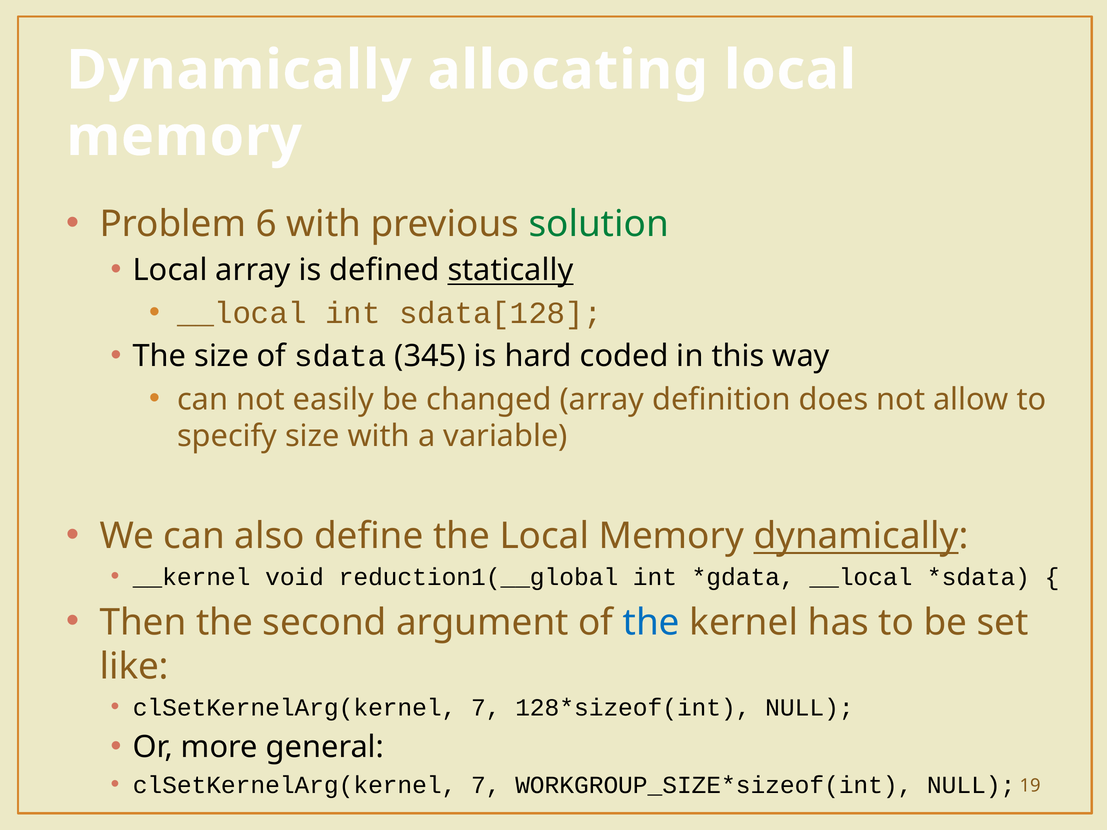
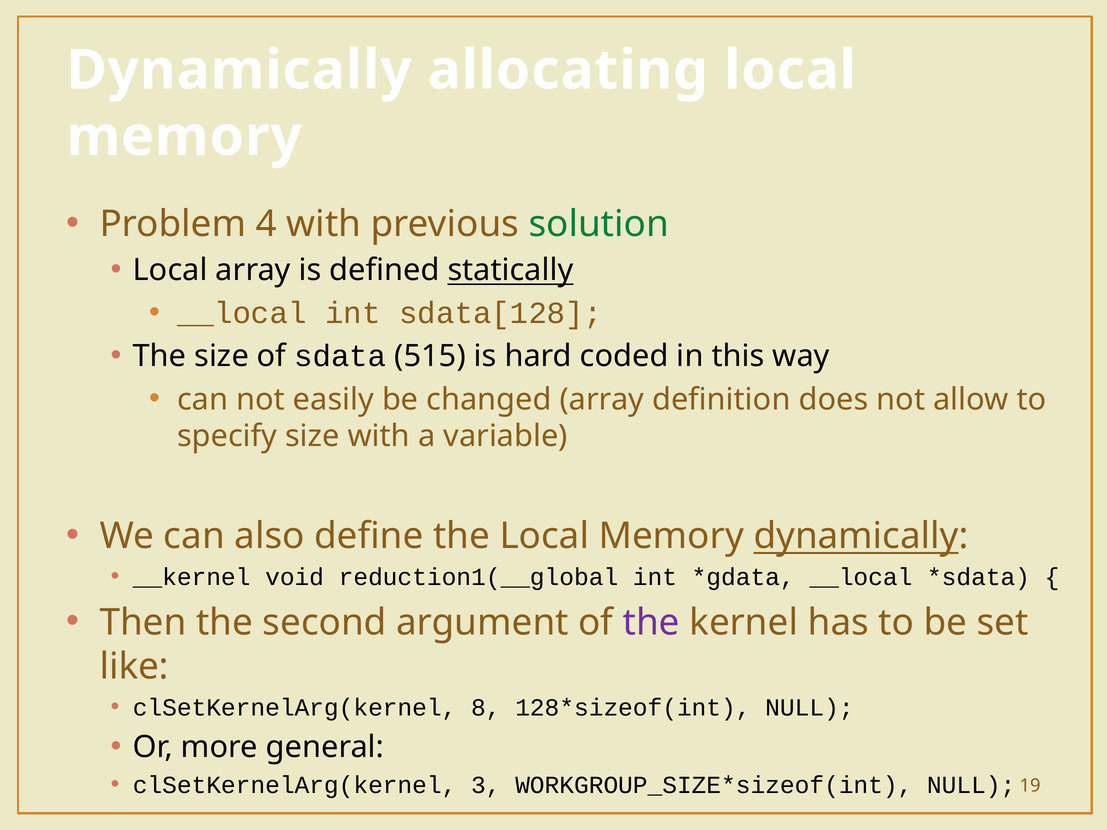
6: 6 -> 4 (266, 224)
345: 345 -> 515 (430, 356)
the colour: blue -> purple (651, 623)
7: 7 -> 8 (486, 708)
7: 7 -> 3 (486, 785)
